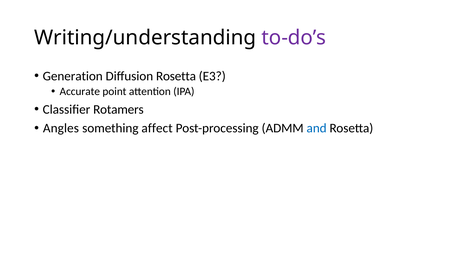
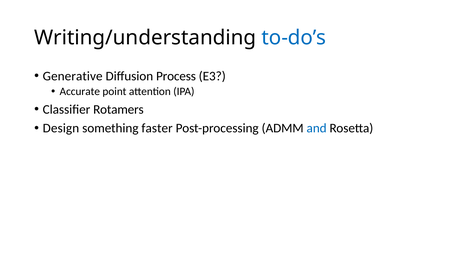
to-do’s colour: purple -> blue (294, 38)
Generation: Generation -> Generative (73, 76)
Diffusion Rosetta: Rosetta -> Process (176, 76)
Angles: Angles -> Design (61, 128)
affect: affect -> faster (157, 128)
